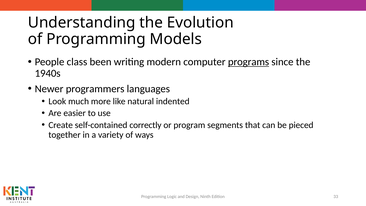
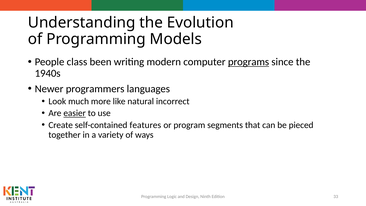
indented: indented -> incorrect (173, 101)
easier underline: none -> present (75, 113)
correctly: correctly -> features (145, 125)
